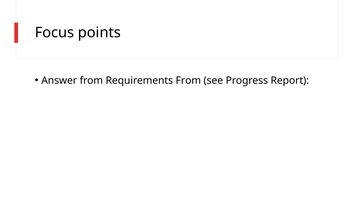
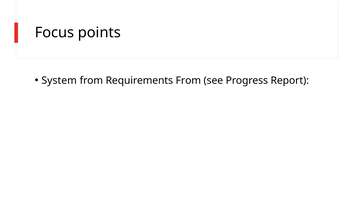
Answer: Answer -> System (59, 81)
